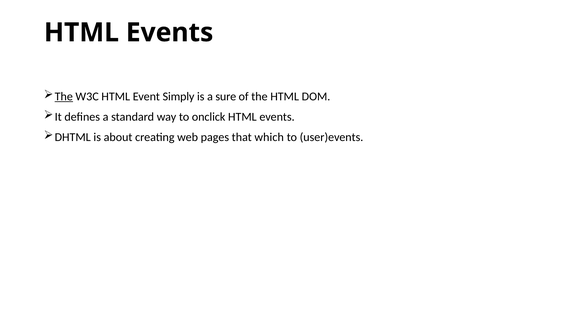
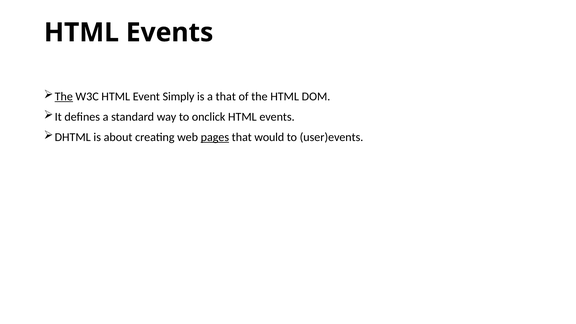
a sure: sure -> that (226, 96)
pages underline: none -> present (215, 137)
which: which -> would (269, 137)
